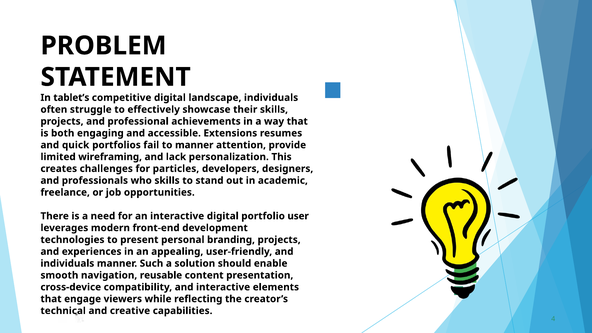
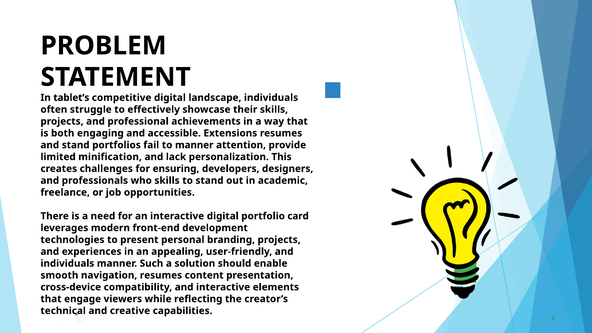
and quick: quick -> stand (76, 145)
wireframing: wireframing -> minification (110, 157)
particles: particles -> ensuring (176, 169)
user: user -> card (298, 216)
navigation reusable: reusable -> resumes (161, 275)
